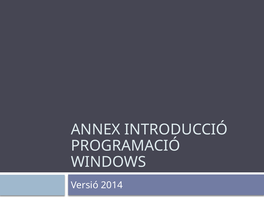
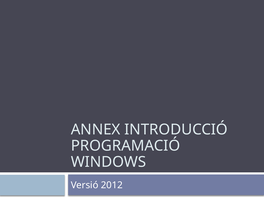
2014: 2014 -> 2012 (112, 185)
